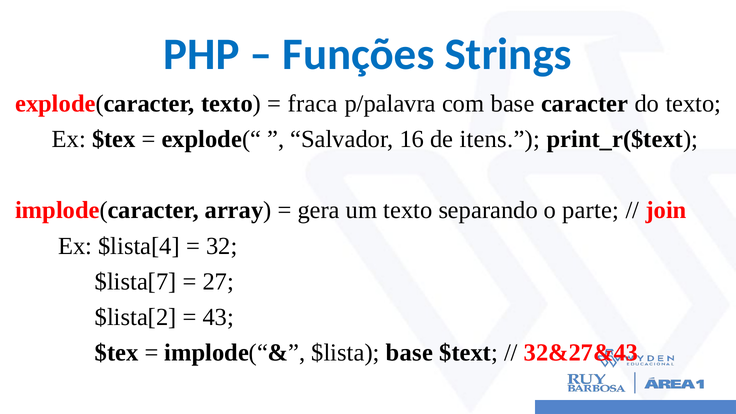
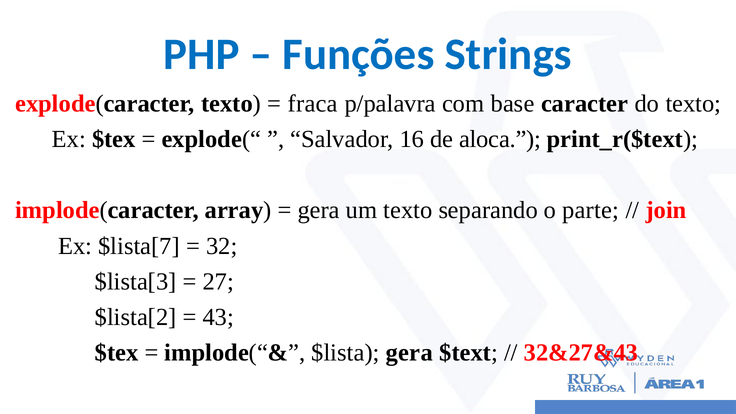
itens: itens -> aloca (500, 139)
$lista[4: $lista[4 -> $lista[7 (139, 246)
$lista[7: $lista[7 -> $lista[3 (136, 282)
$lista base: base -> gera (409, 353)
